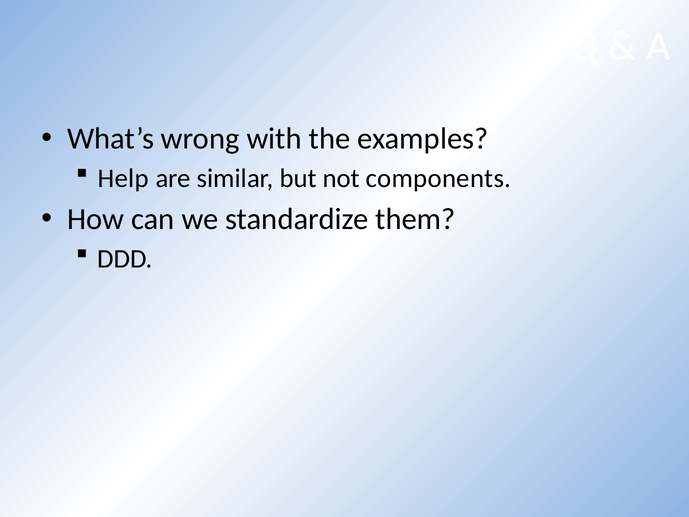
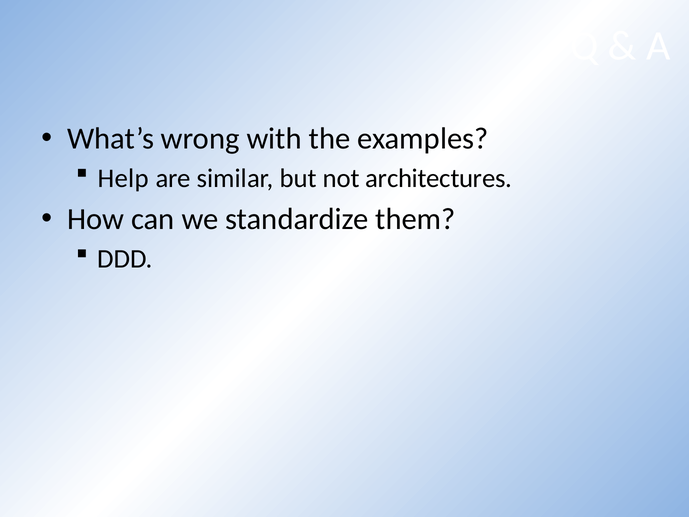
components: components -> architectures (439, 178)
